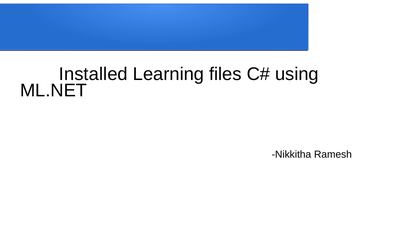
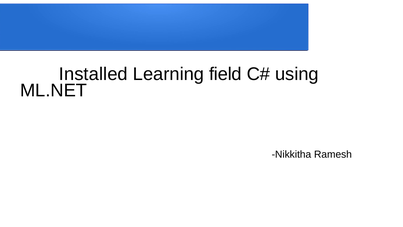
files: files -> field (225, 74)
